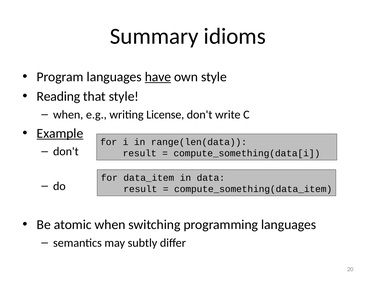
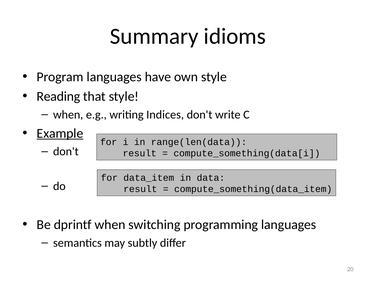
have underline: present -> none (158, 77)
License: License -> Indices (165, 115)
atomic: atomic -> dprintf (73, 225)
